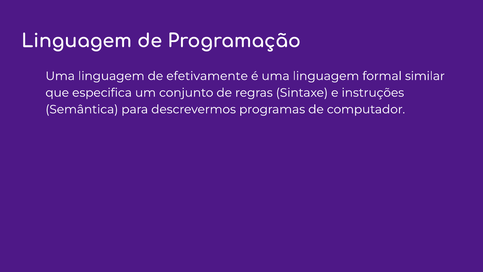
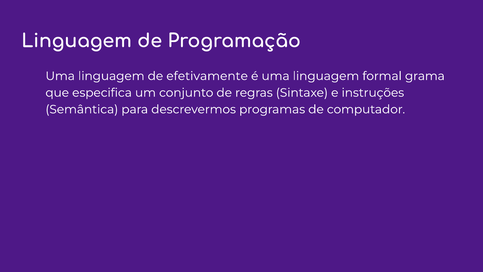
similar: similar -> grama (425, 76)
